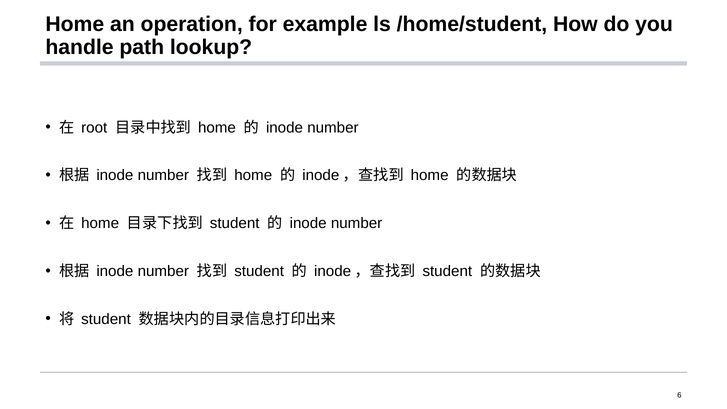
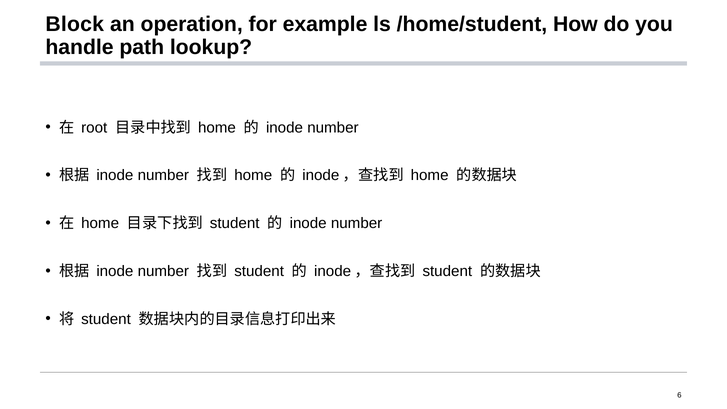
Home: Home -> Block (75, 24)
